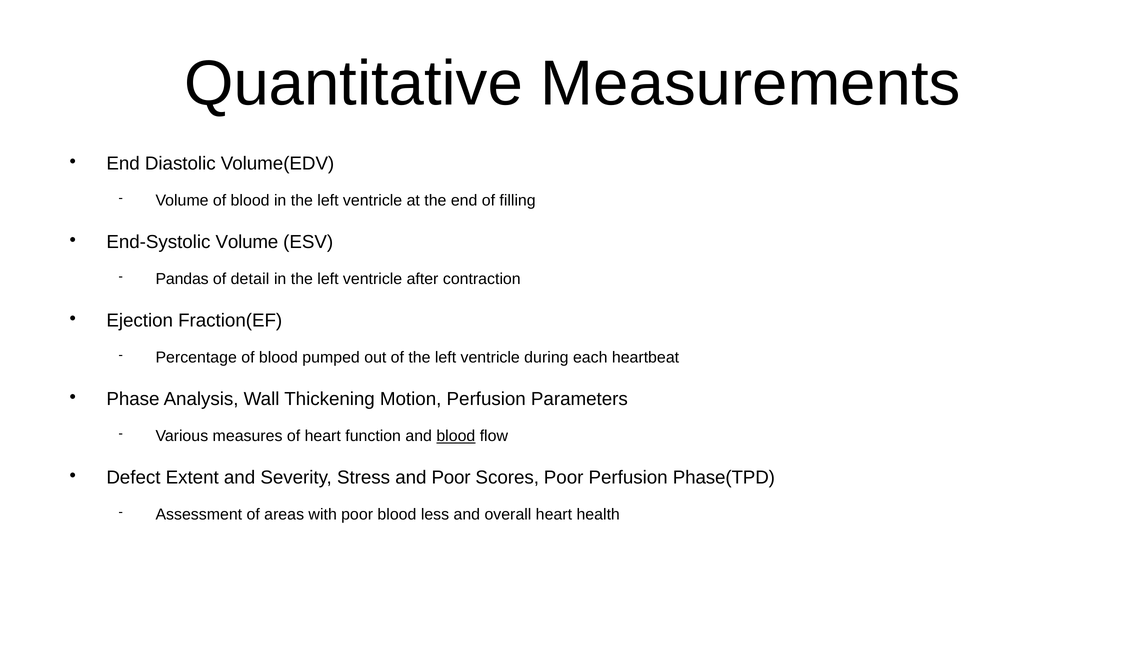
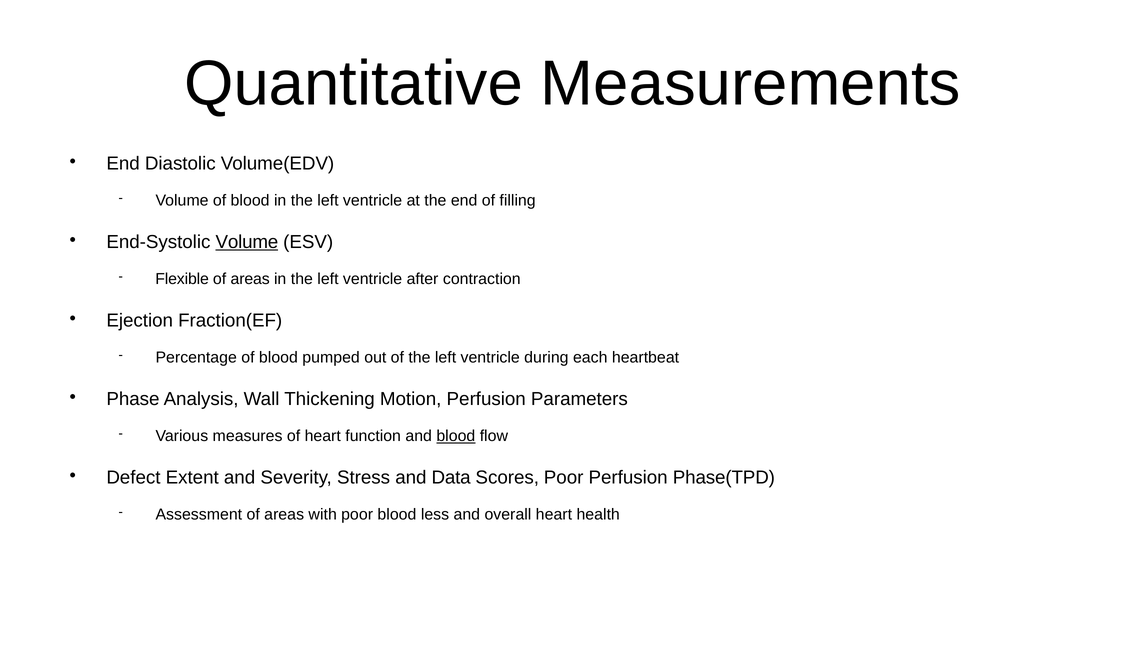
Volume underline: none -> present (247, 242)
Pandas: Pandas -> Flexible (182, 279)
detail: detail -> areas (250, 279)
and Poor: Poor -> Data (451, 477)
